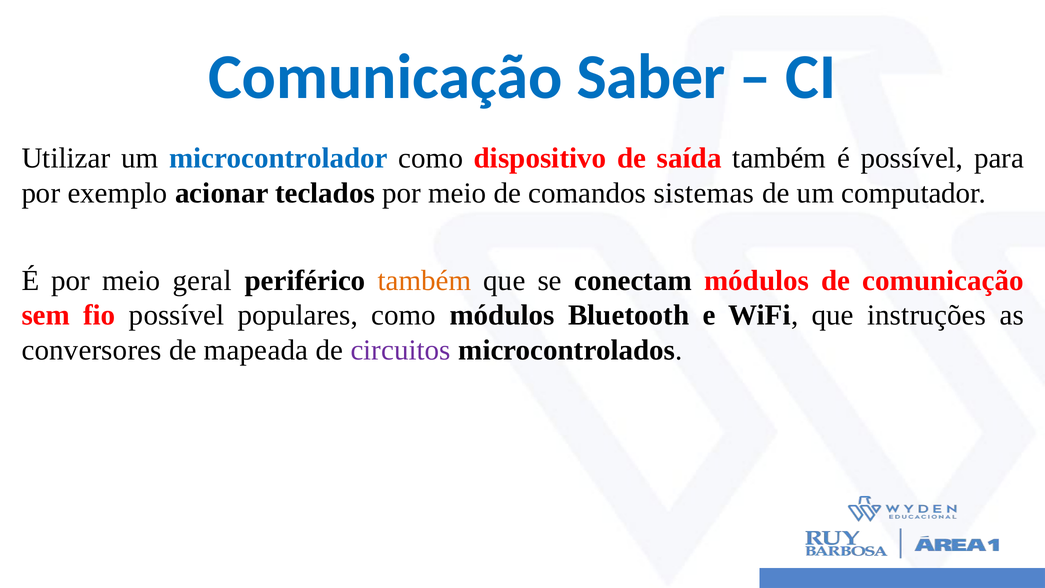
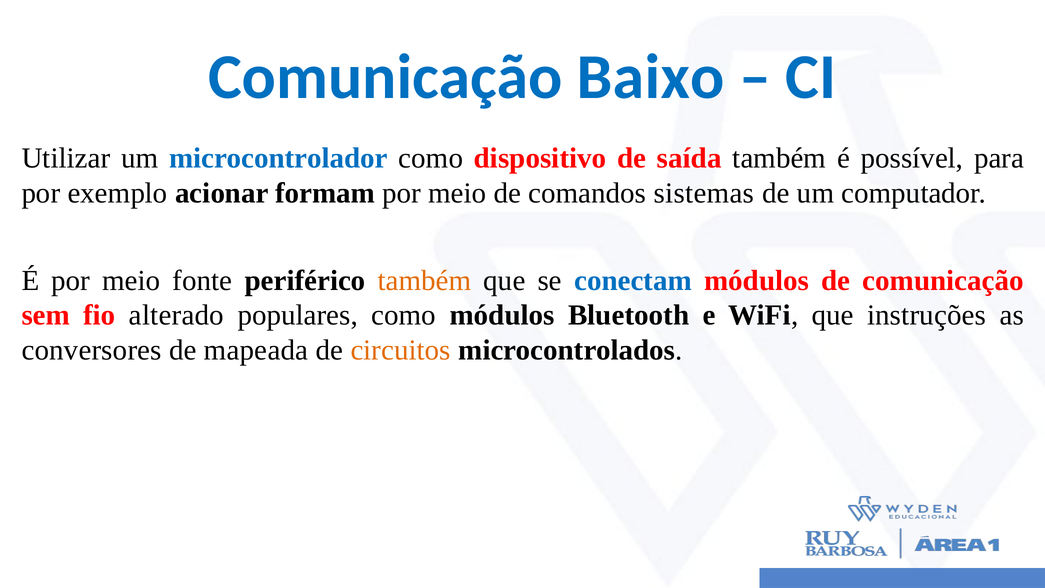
Saber: Saber -> Baixo (651, 77)
teclados: teclados -> formam (325, 193)
geral: geral -> fonte (202, 280)
conectam colour: black -> blue (633, 280)
fio possível: possível -> alterado (176, 315)
circuitos colour: purple -> orange (401, 350)
